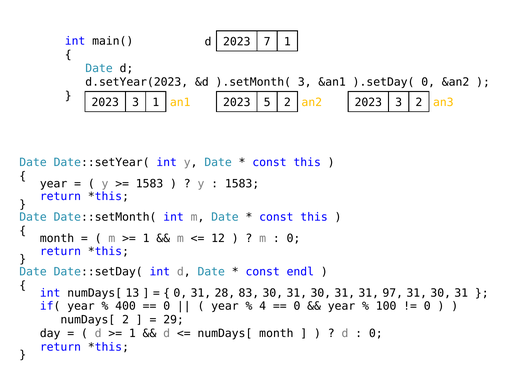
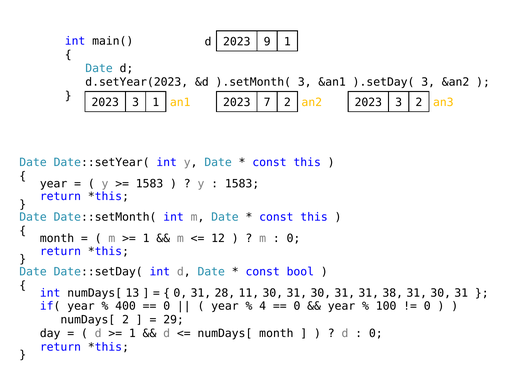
7: 7 -> 9 (267, 42)
).setDay( 0: 0 -> 3 (428, 82)
5: 5 -> 7 (267, 102)
endl: endl -> bool (300, 272)
83: 83 -> 11 (249, 294)
97: 97 -> 38 (393, 294)
